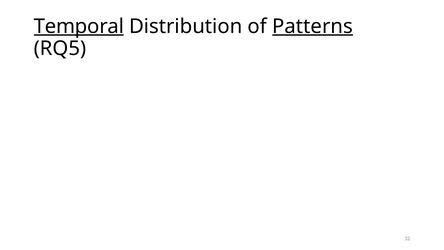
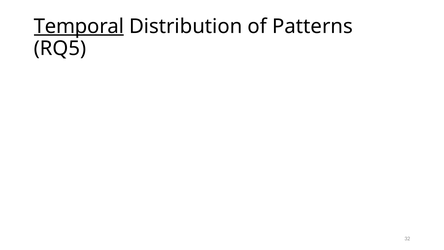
Patterns underline: present -> none (313, 26)
